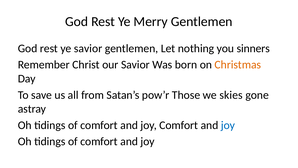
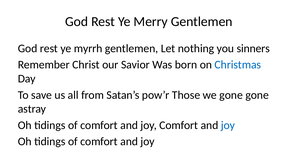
ye savior: savior -> myrrh (88, 48)
Christmas colour: orange -> blue (238, 65)
we skies: skies -> gone (231, 95)
